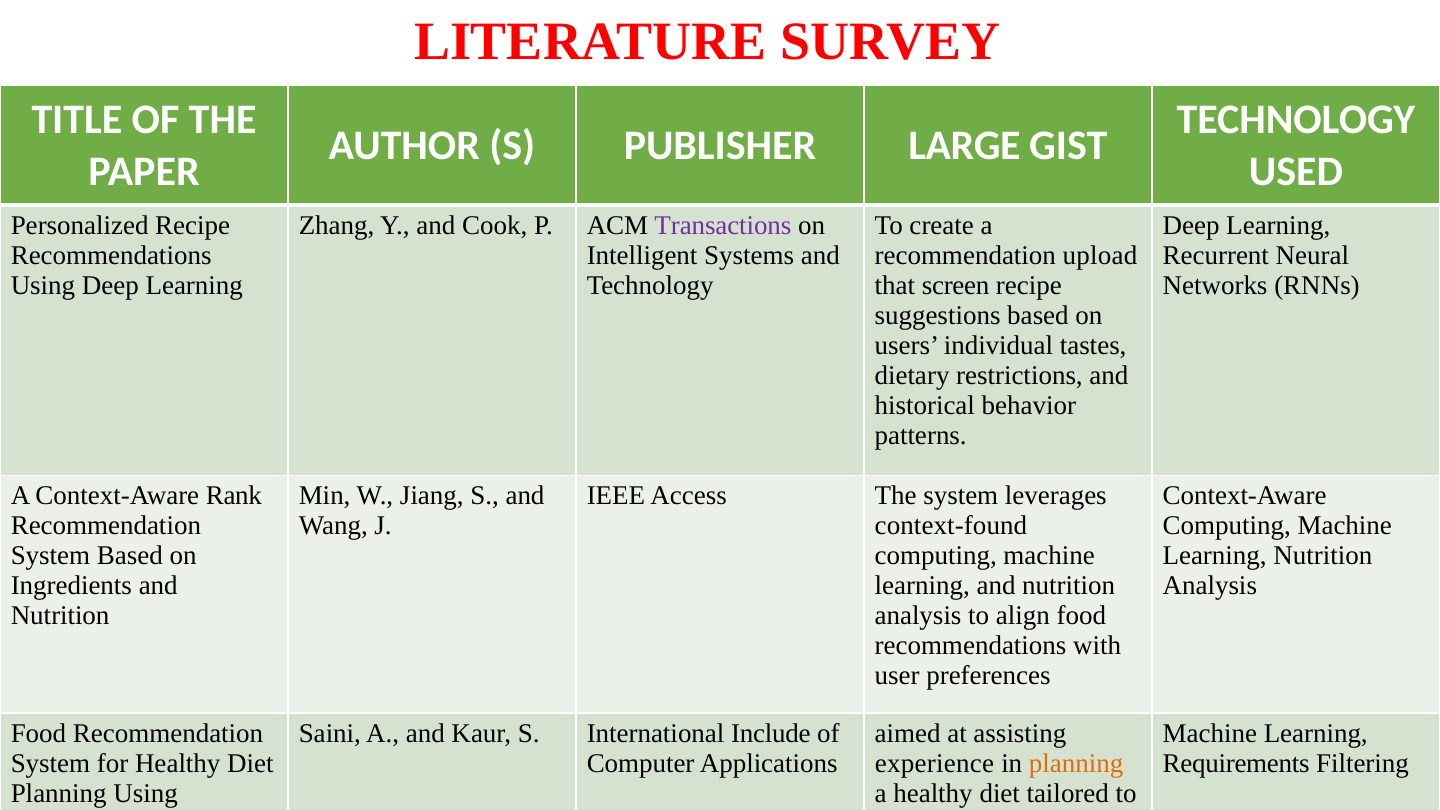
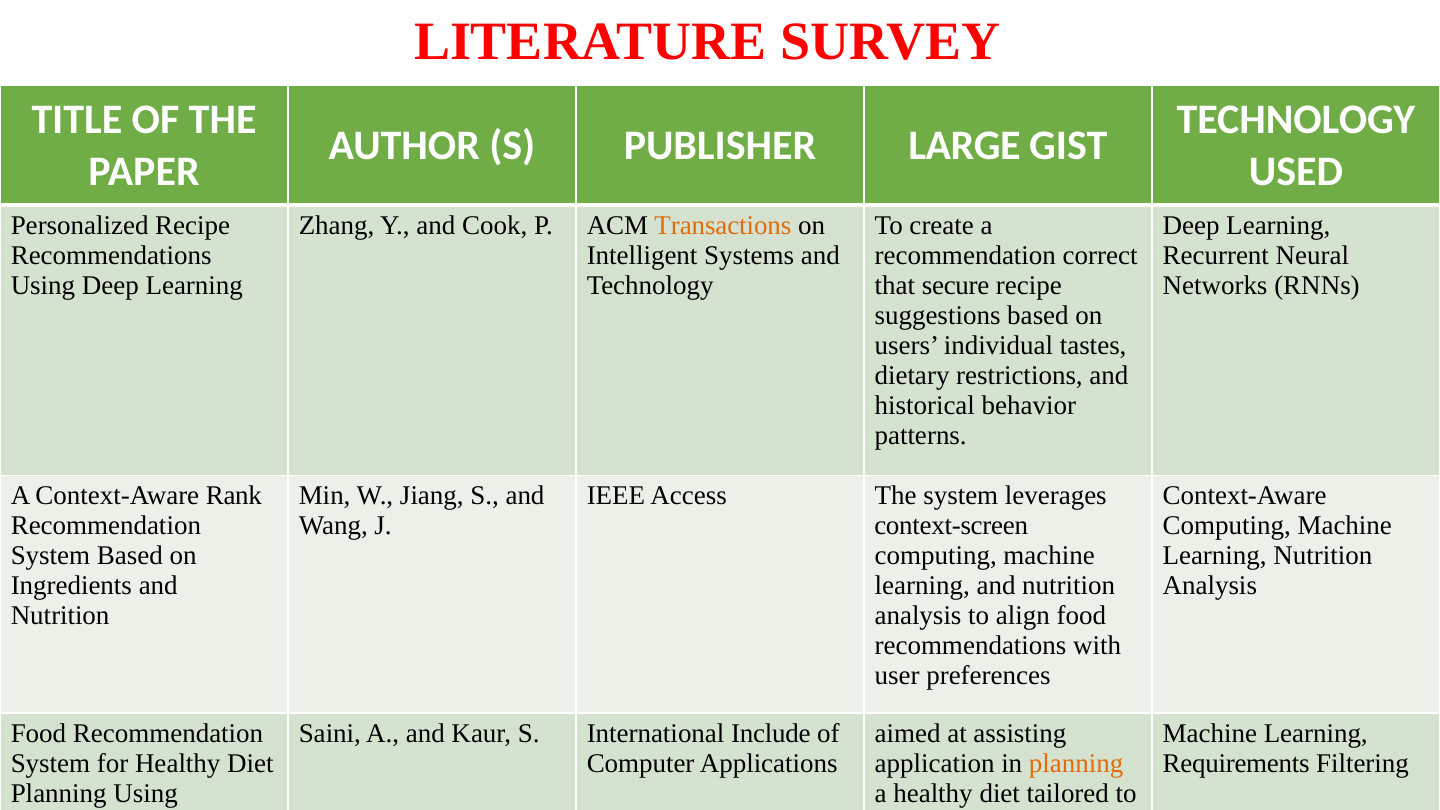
Transactions colour: purple -> orange (723, 226)
upload: upload -> correct (1100, 256)
screen: screen -> secure (956, 286)
context-found: context-found -> context-screen (951, 526)
experience: experience -> application (935, 764)
